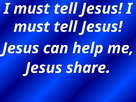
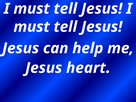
share: share -> heart (86, 68)
